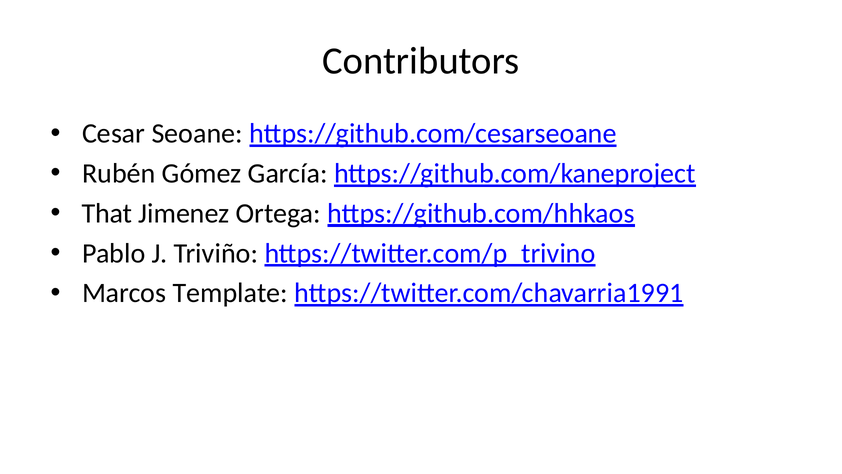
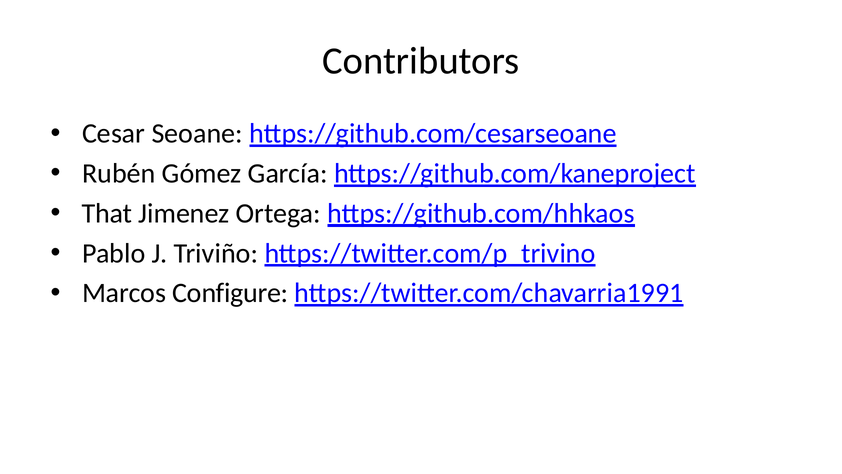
Template: Template -> Configure (230, 293)
